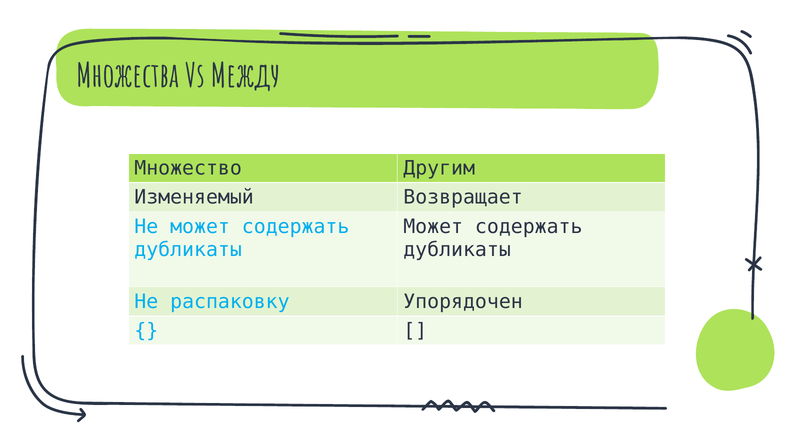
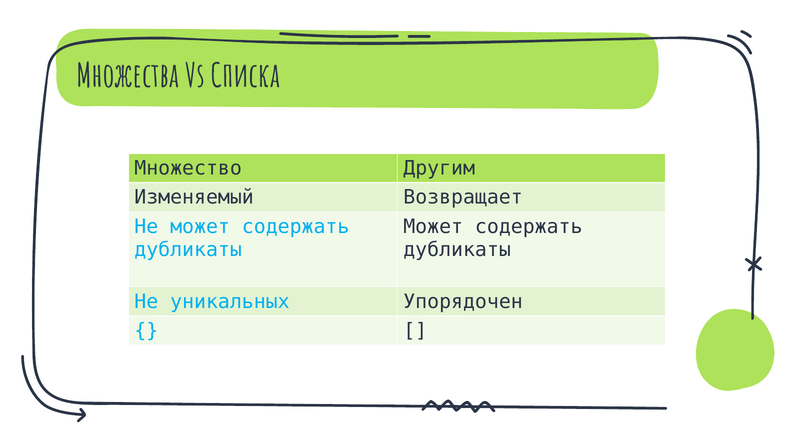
Между: Между -> Списка (245, 76)
распаковку: распаковку -> уникальных (230, 302)
